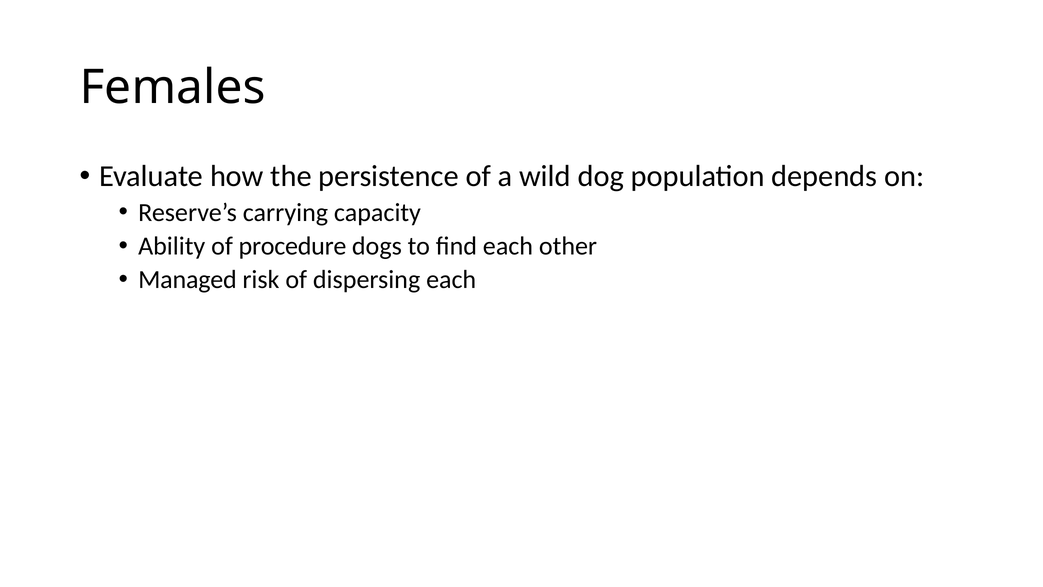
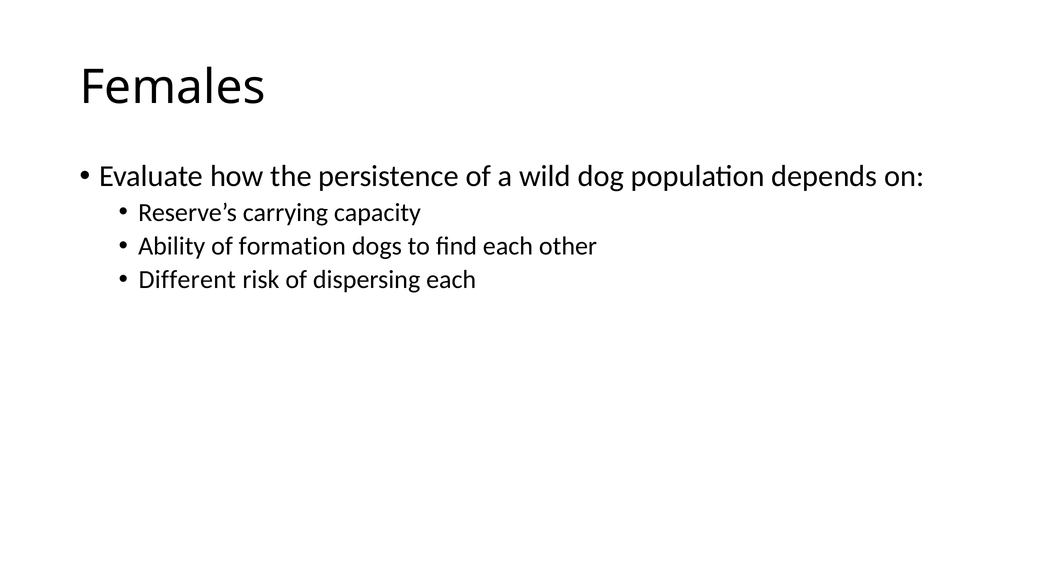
procedure: procedure -> formation (292, 246)
Managed: Managed -> Different (187, 279)
